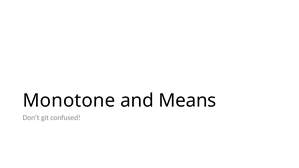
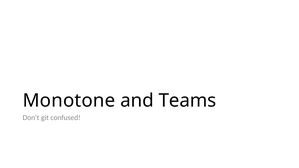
Means: Means -> Teams (187, 101)
